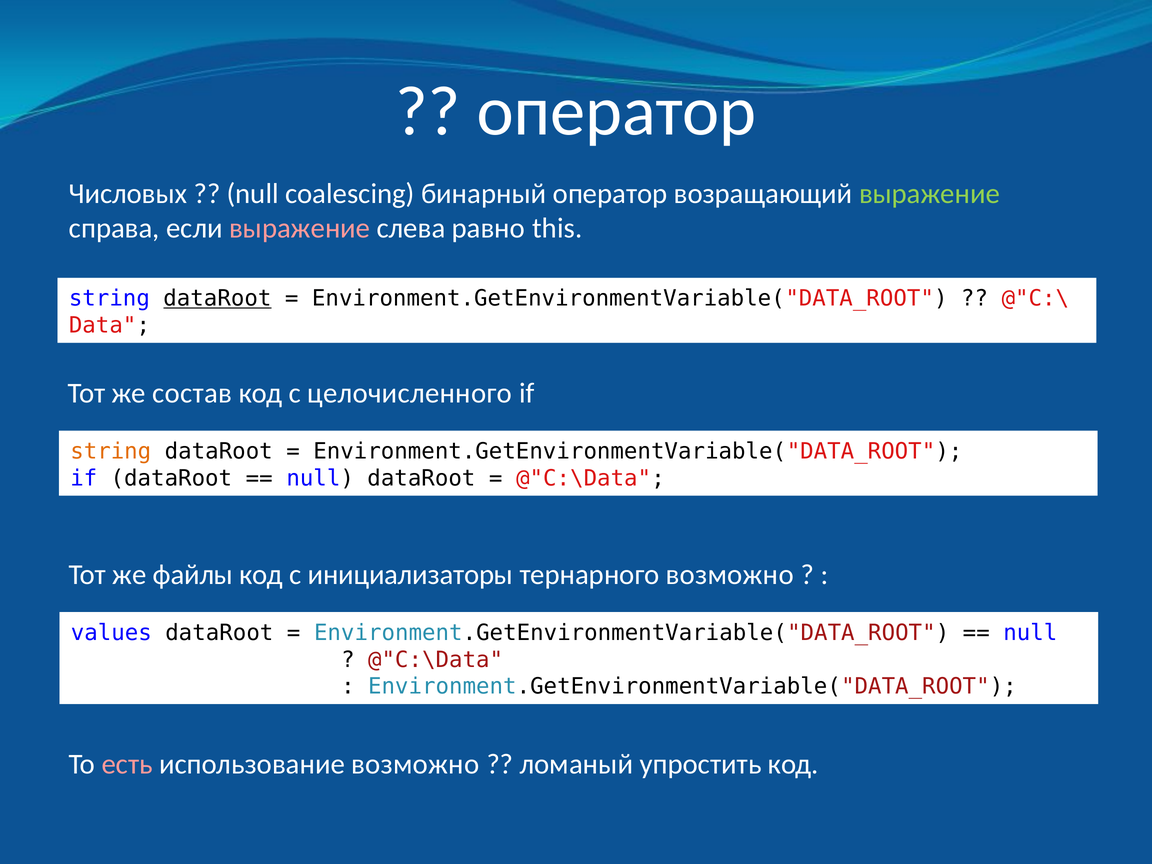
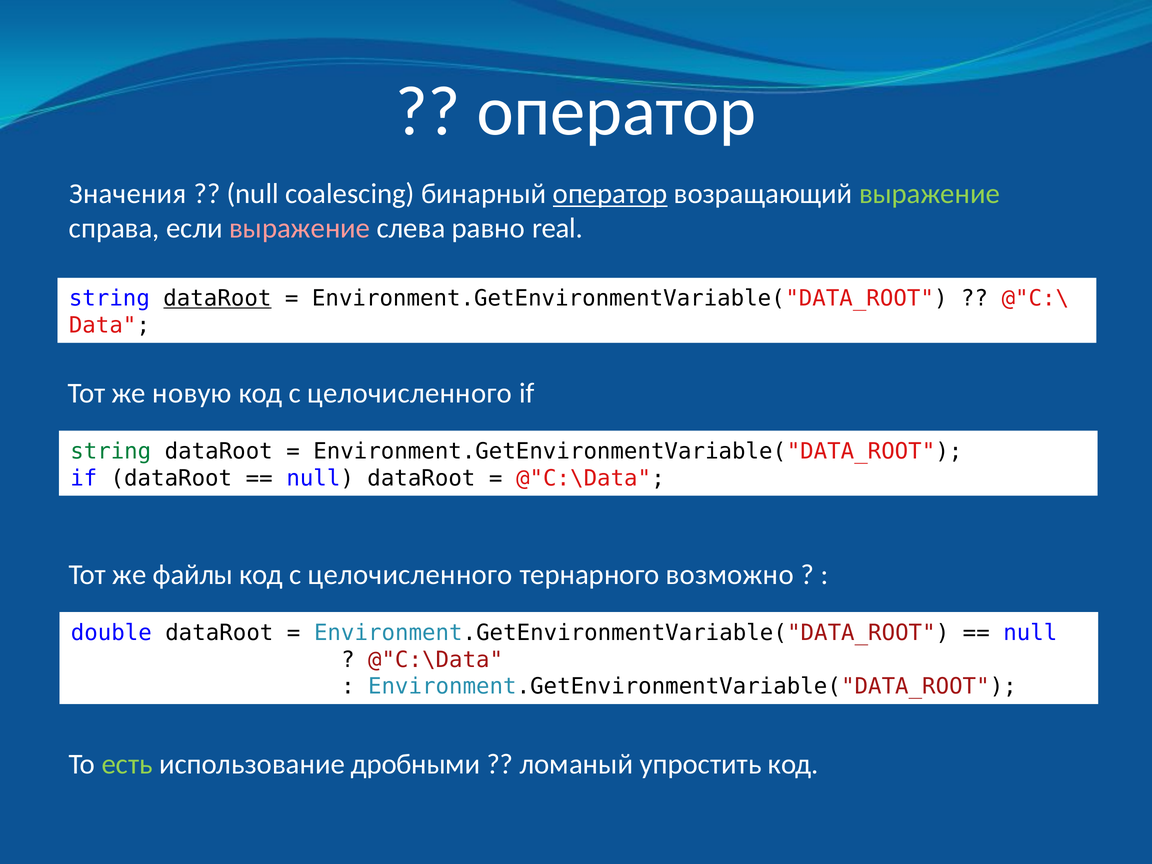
Числовых: Числовых -> Значения (128, 194)
оператор underline: none -> present (610, 194)
this: this -> real (558, 228)
состав: состав -> новую (192, 393)
string colour: orange -> green (111, 451)
инициализаторы: инициализаторы -> целочиcленного (410, 575)
values: values -> double (111, 633)
есть colour: pink -> light green (127, 764)
использование возможно: возможно -> дробными (416, 764)
